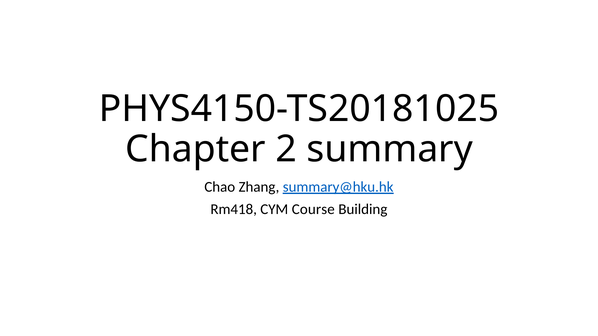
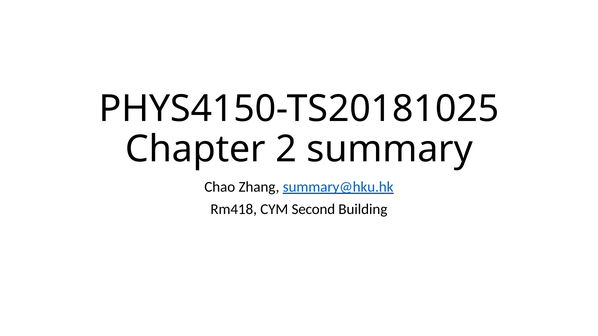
Course: Course -> Second (313, 210)
